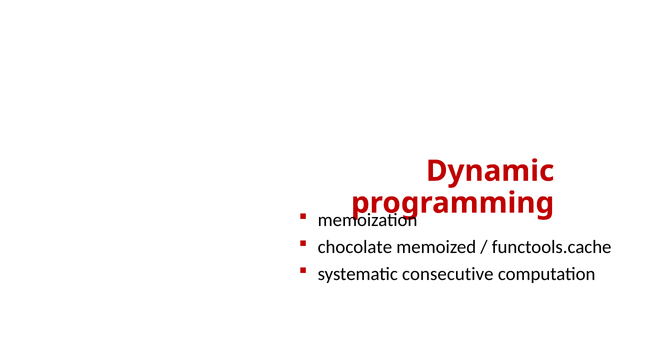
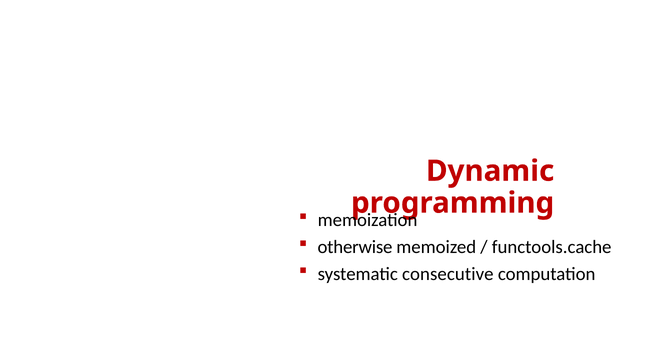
chocolate: chocolate -> otherwise (355, 247)
